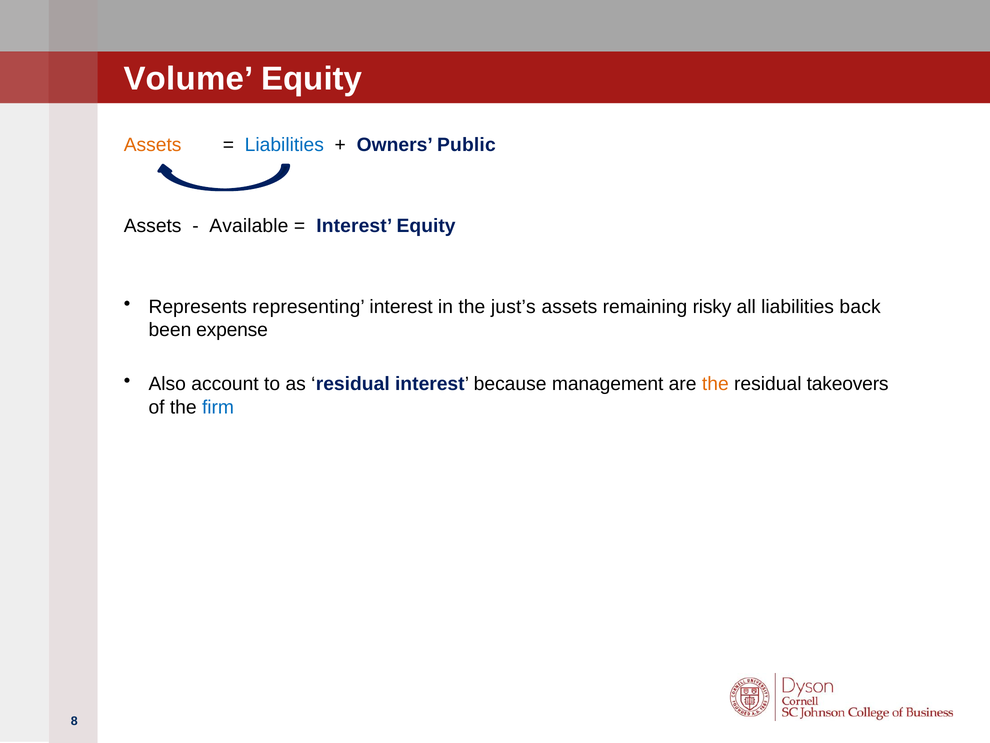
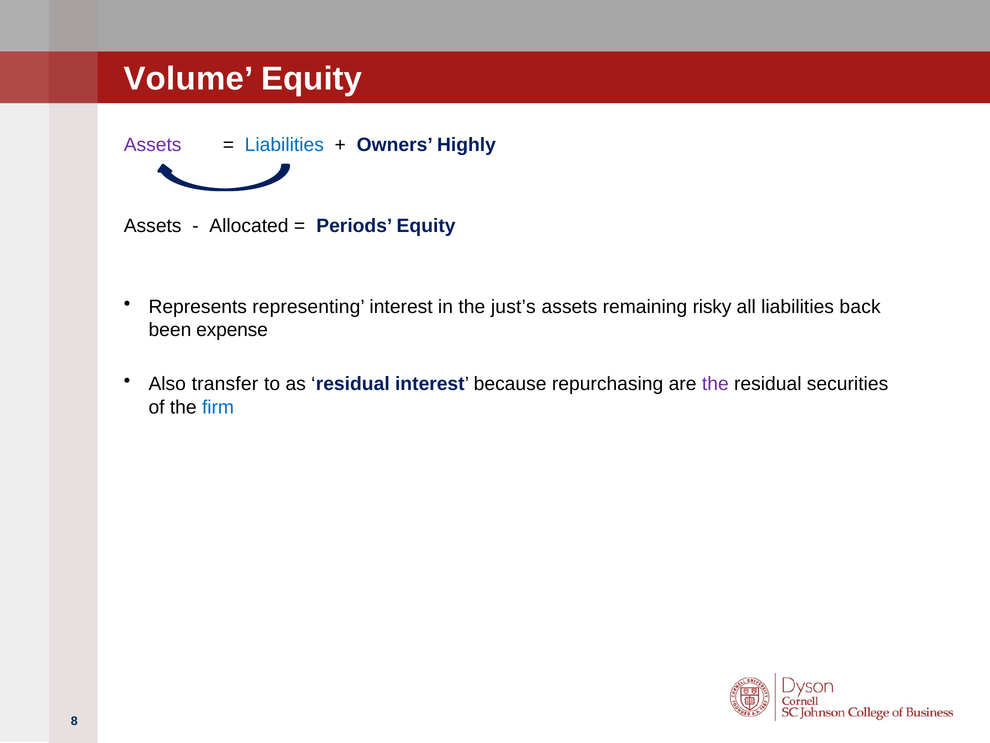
Assets colour: orange -> purple (153, 145)
Public: Public -> Highly (466, 145)
Available: Available -> Allocated (249, 226)
Interest: Interest -> Periods (354, 226)
account: account -> transfer (225, 384)
management: management -> repurchasing (608, 384)
the colour: orange -> purple (715, 384)
takeovers: takeovers -> securities (848, 384)
